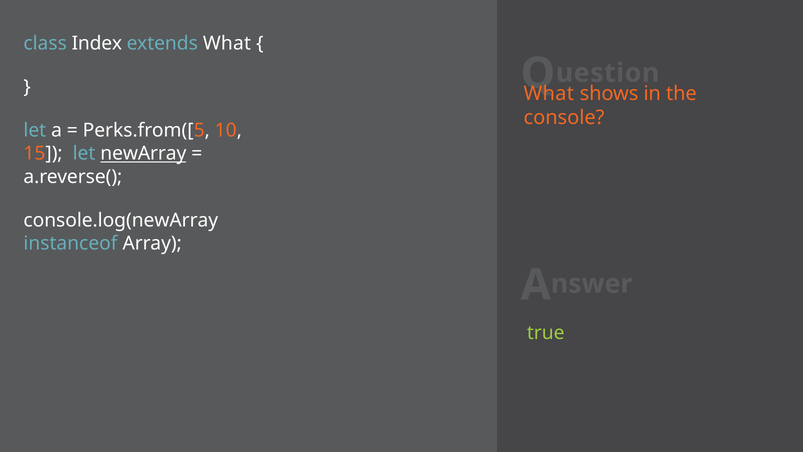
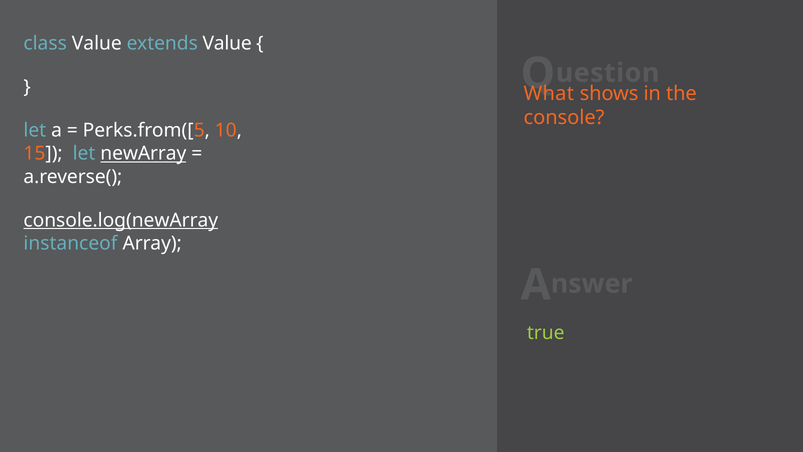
class Index: Index -> Value (97, 43)
extends What: What -> Value (227, 43)
console.log(newArray underline: none -> present (121, 220)
